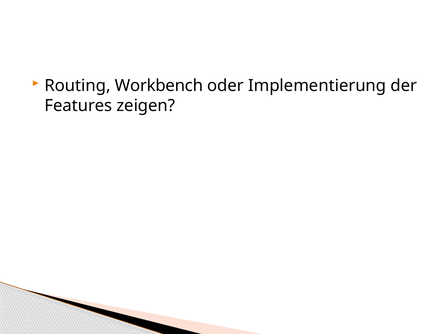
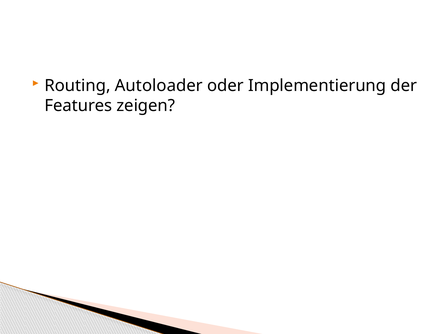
Workbench: Workbench -> Autoloader (159, 85)
